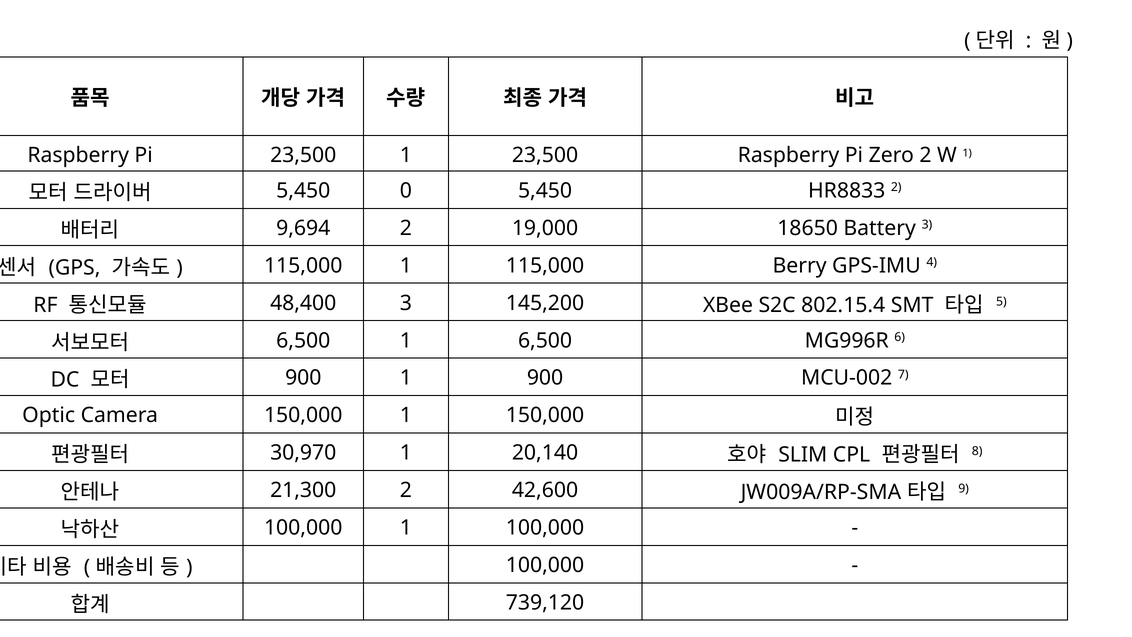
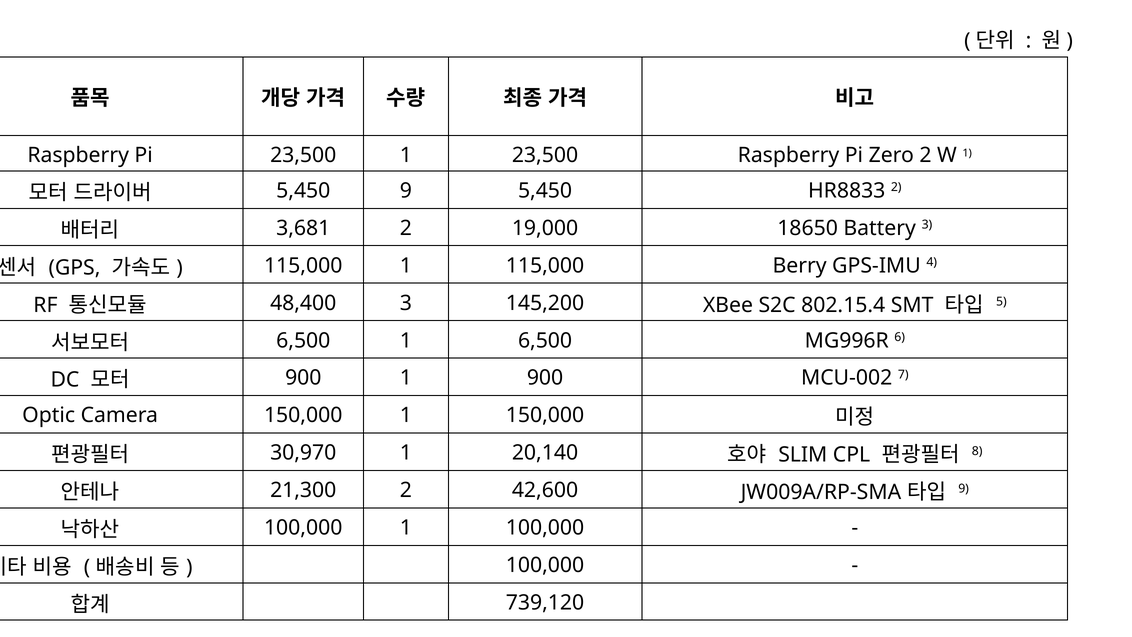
5,450 0: 0 -> 9 (406, 191)
9,694: 9,694 -> 3,681 (303, 228)
